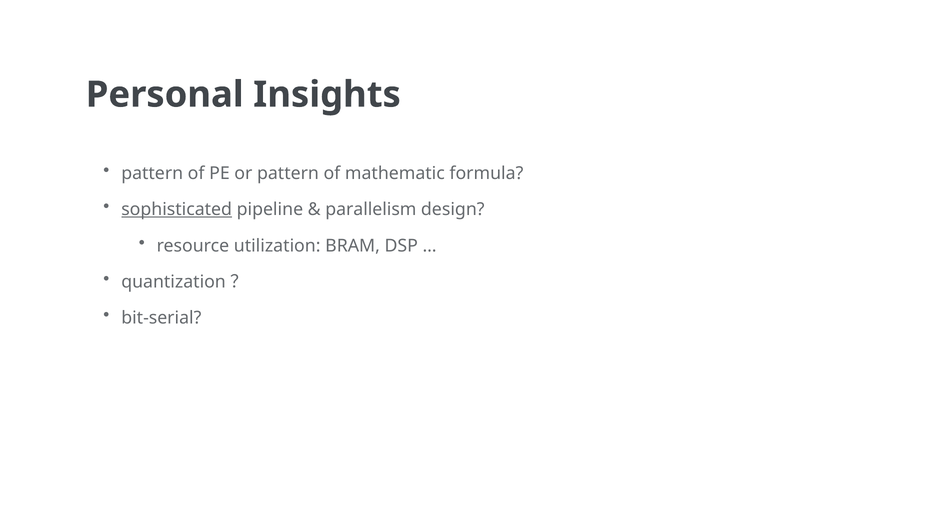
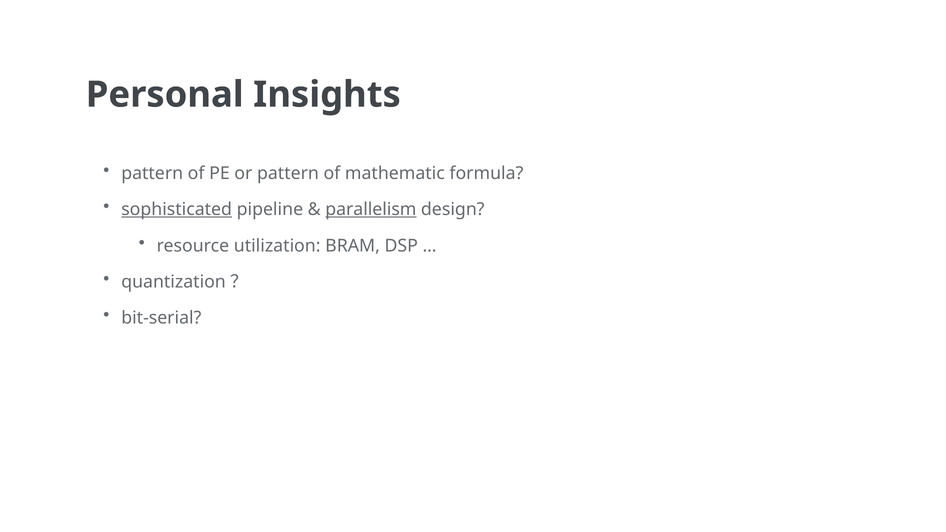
parallelism underline: none -> present (371, 210)
